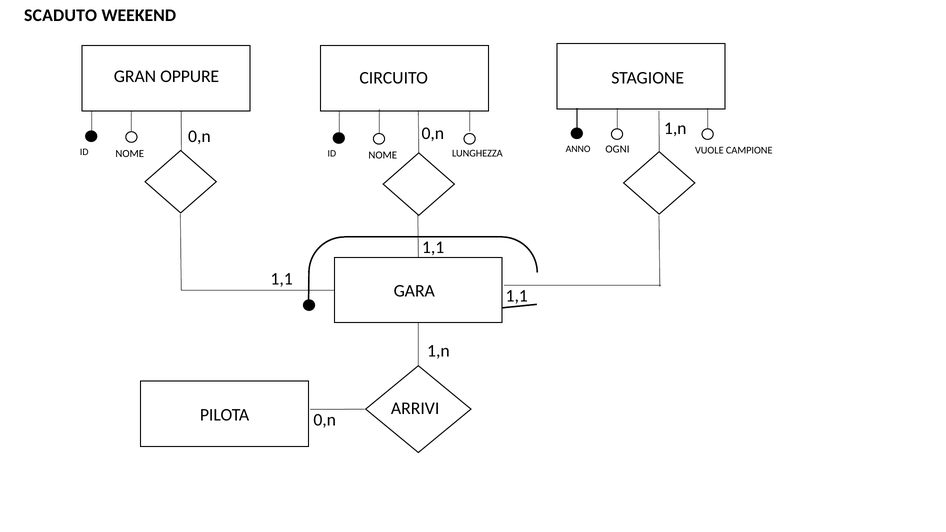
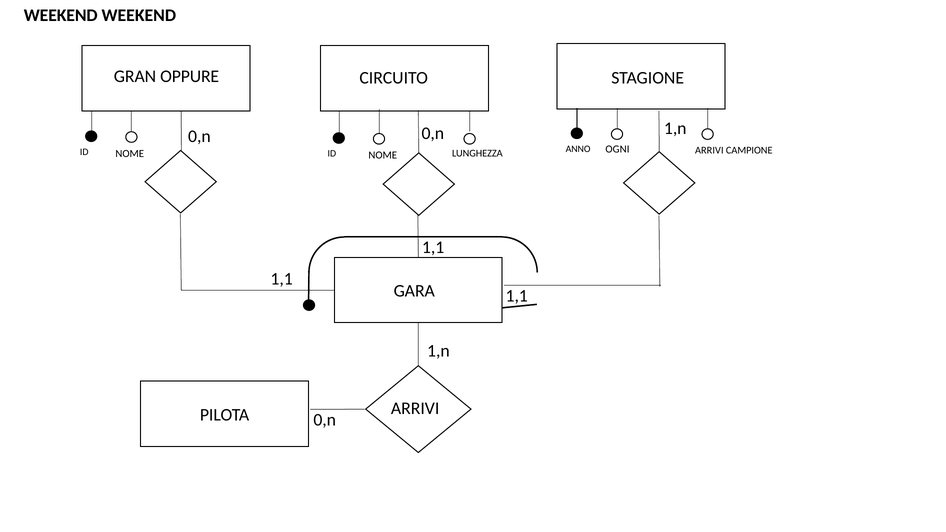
SCADUTO: SCADUTO -> WEEKEND (61, 15)
ANNO VUOLE: VUOLE -> ARRIVI (709, 150)
